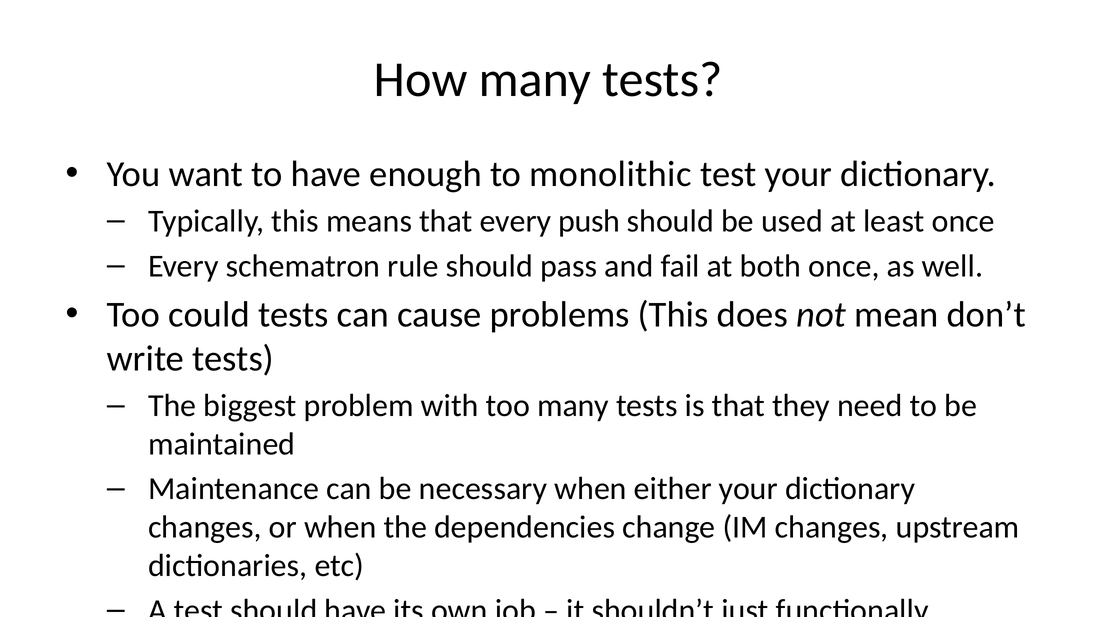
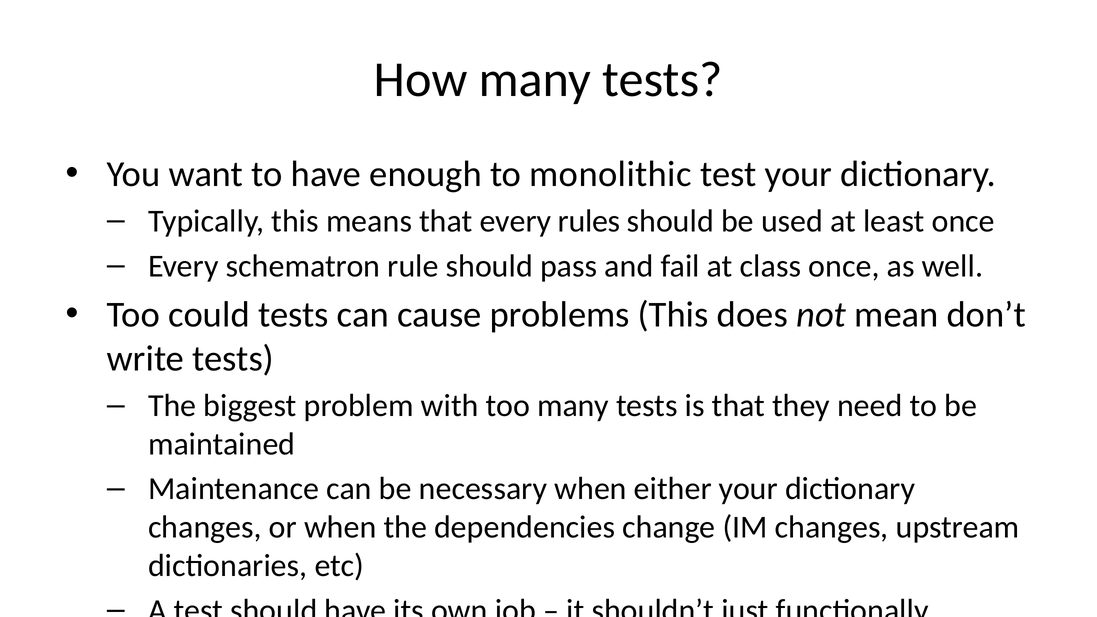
push: push -> rules (589, 221)
both: both -> class (771, 266)
